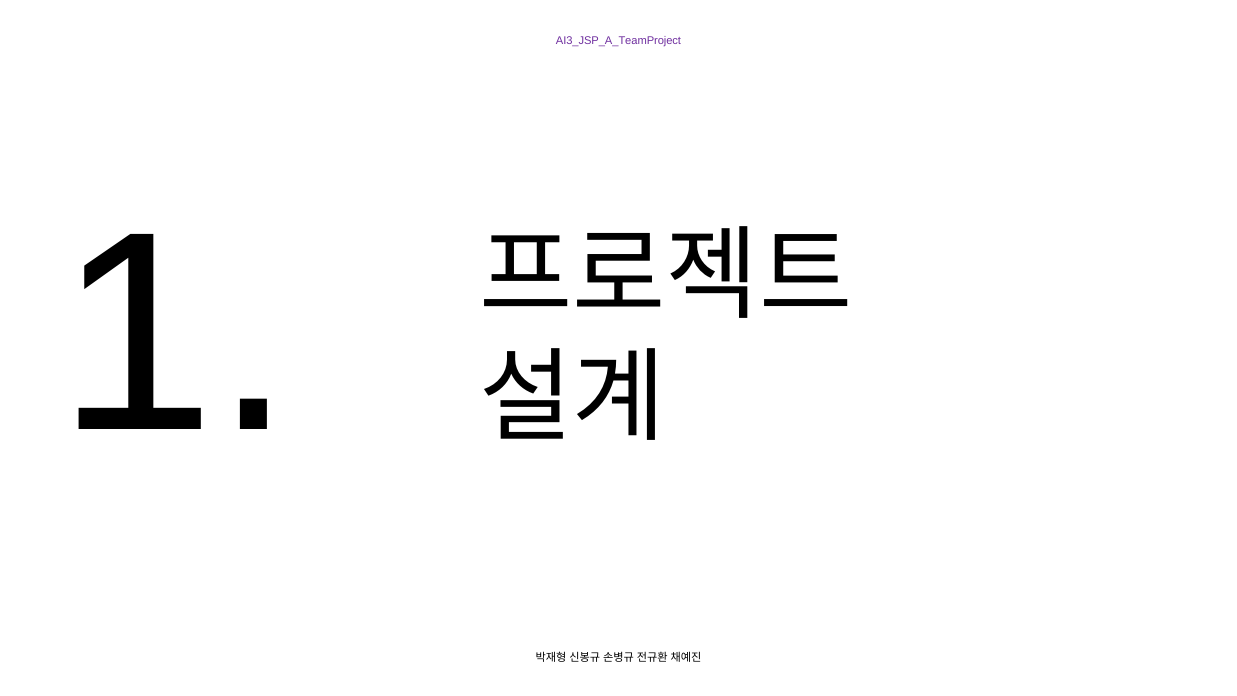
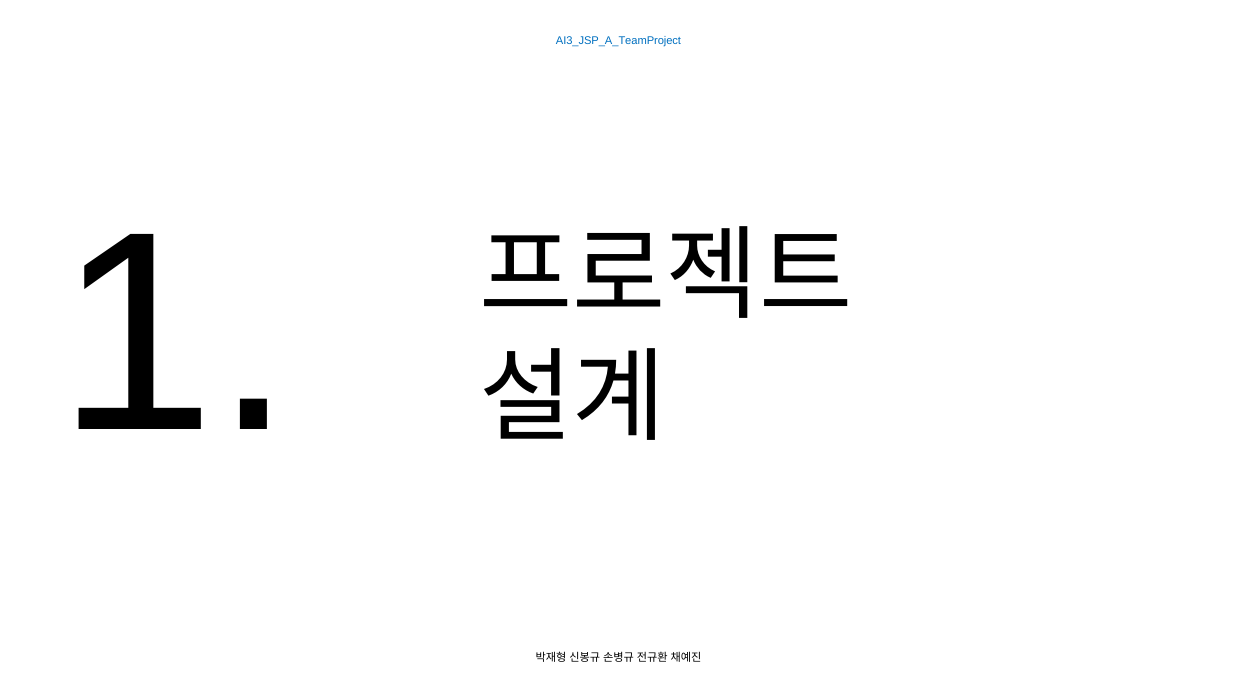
AI3_JSP_A_TeamProject colour: purple -> blue (619, 41)
